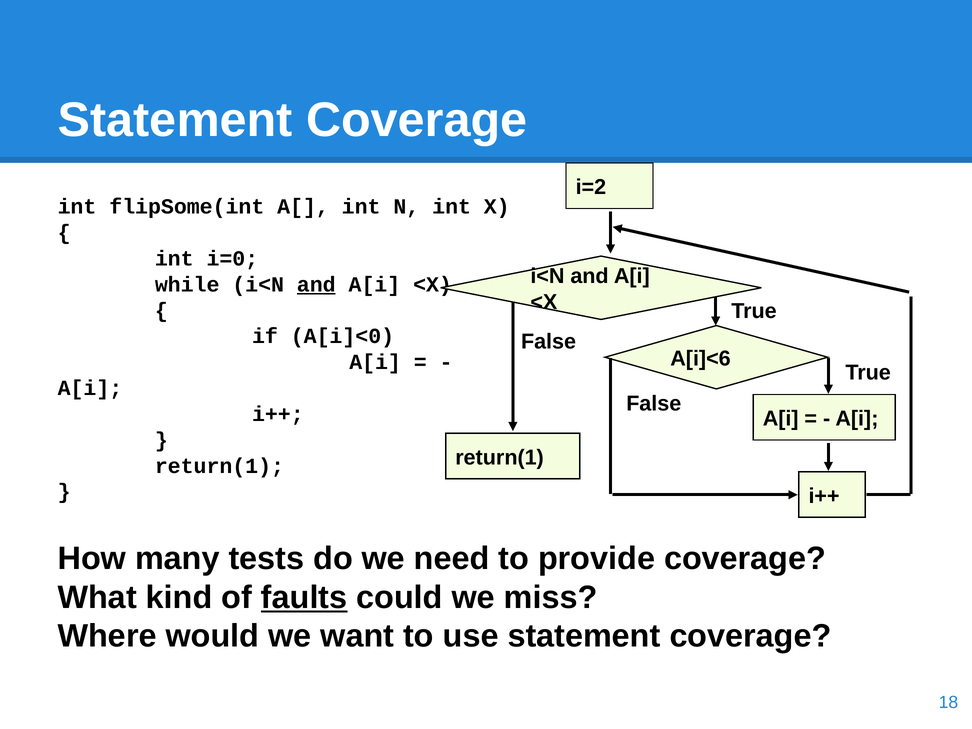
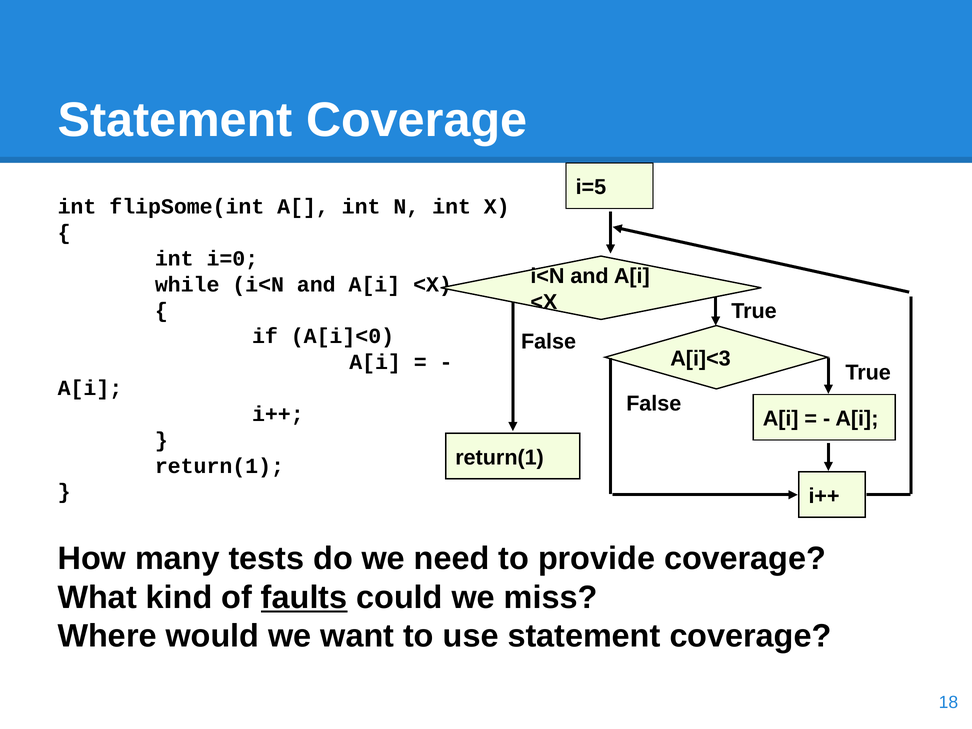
i=2: i=2 -> i=5 (591, 187)
and underline: present -> none (316, 285)
A[i]<6: A[i]<6 -> A[i]<3 (700, 359)
